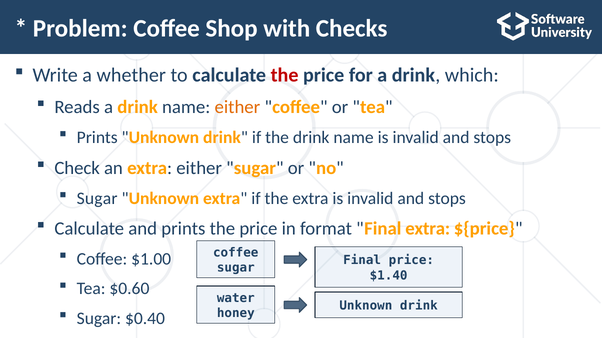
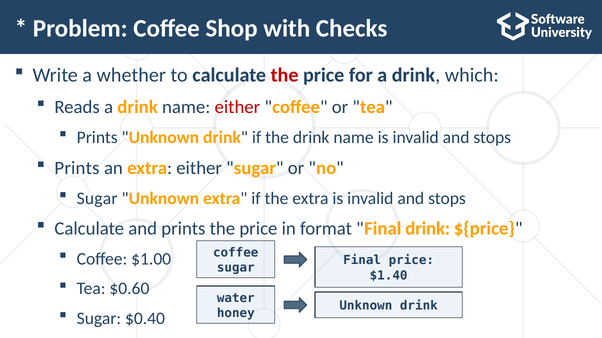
either colour: orange -> red (237, 107)
Check: Check -> Prints (77, 168)
Final extra: extra -> drink (428, 229)
